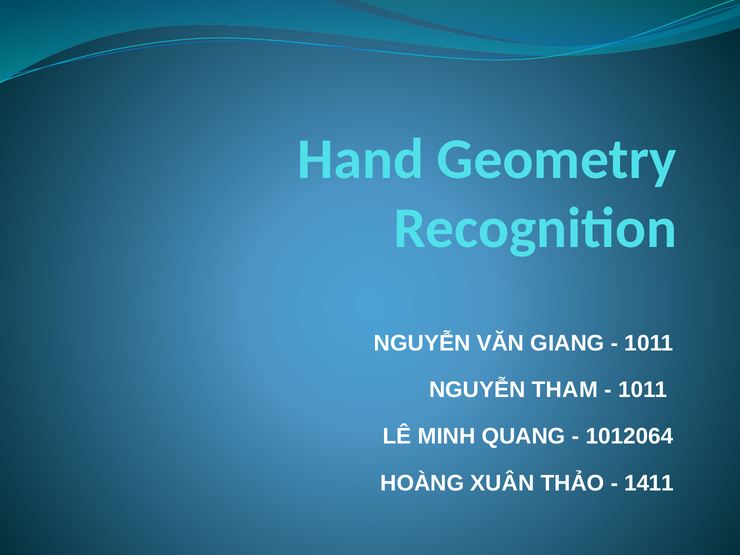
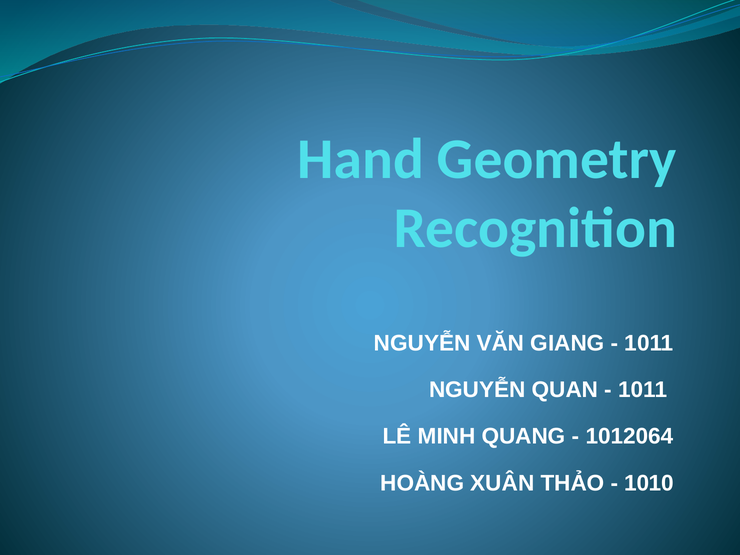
THAM: THAM -> QUAN (565, 390)
1411: 1411 -> 1010 (649, 483)
